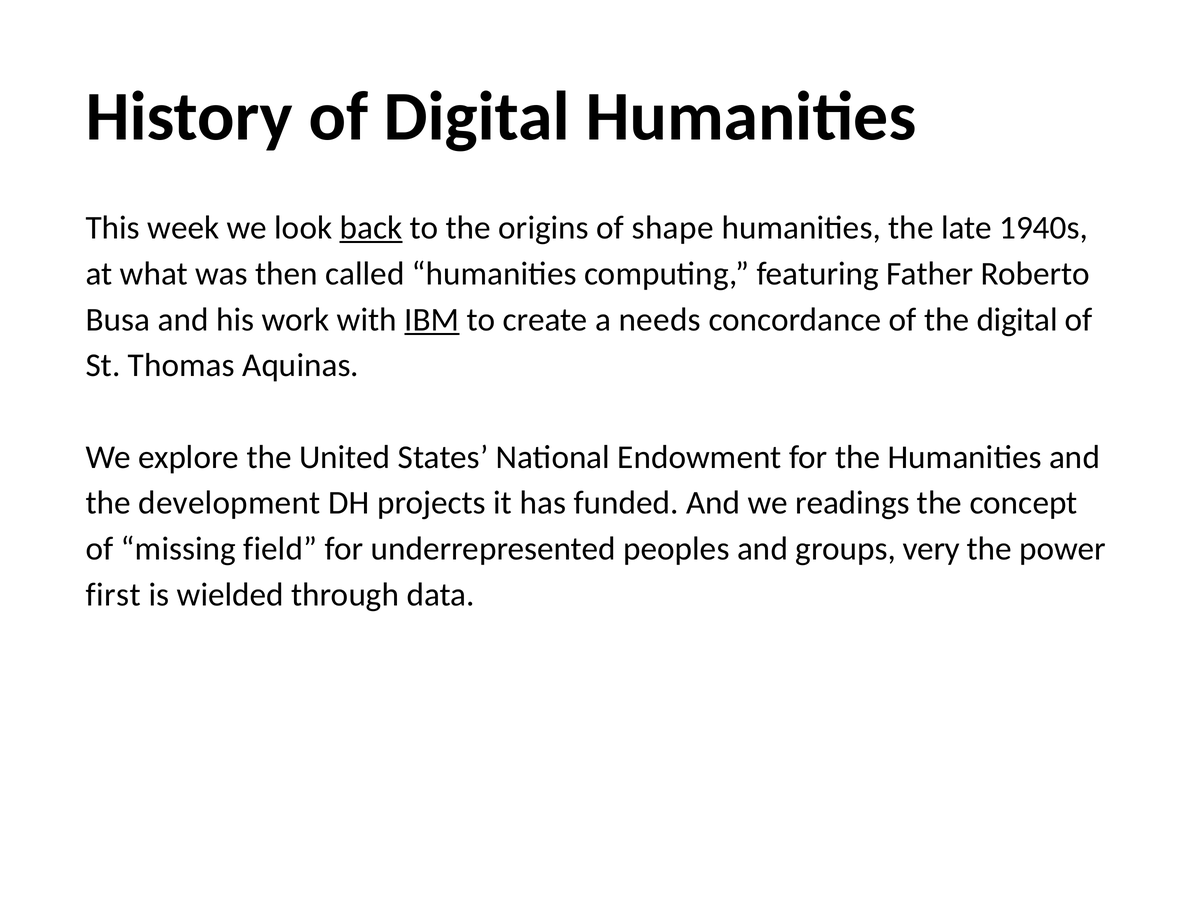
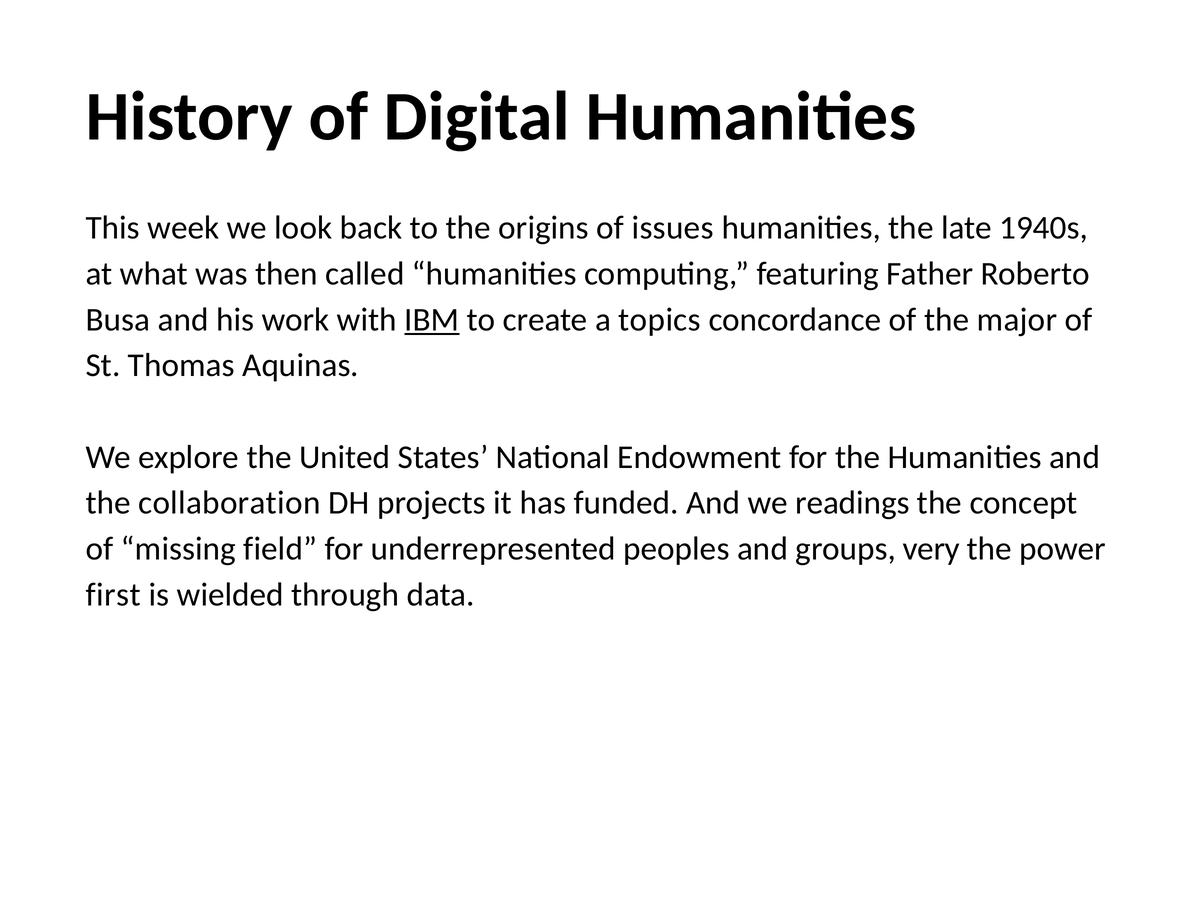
back underline: present -> none (371, 228)
shape: shape -> issues (673, 228)
needs: needs -> topics (660, 320)
the digital: digital -> major (1017, 320)
development: development -> collaboration (229, 503)
